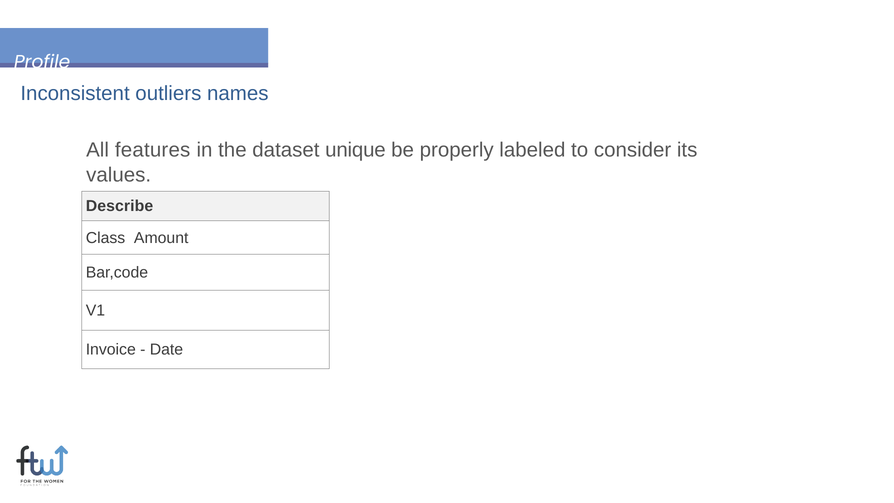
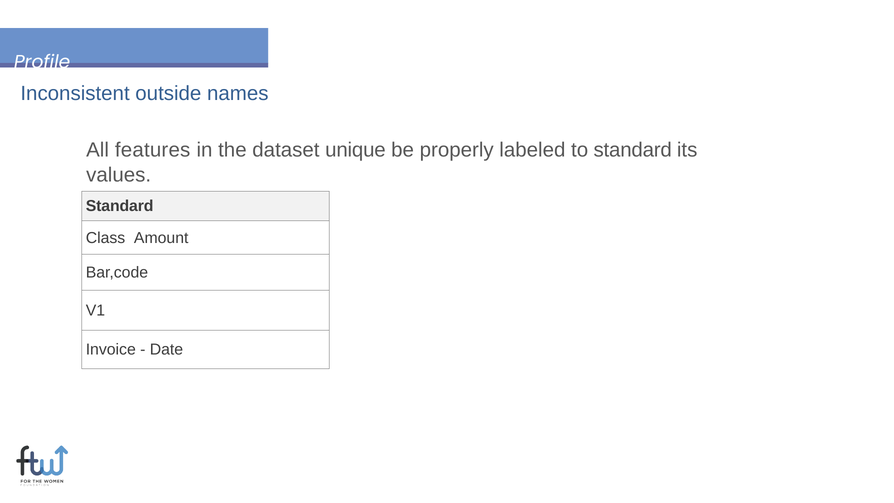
outliers: outliers -> outside (168, 94)
to consider: consider -> standard (633, 150)
Describe: Describe -> Standard (120, 206)
